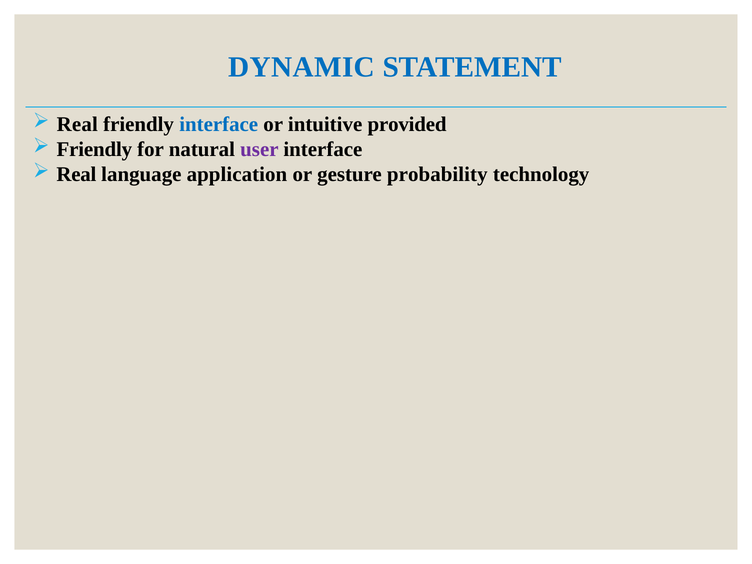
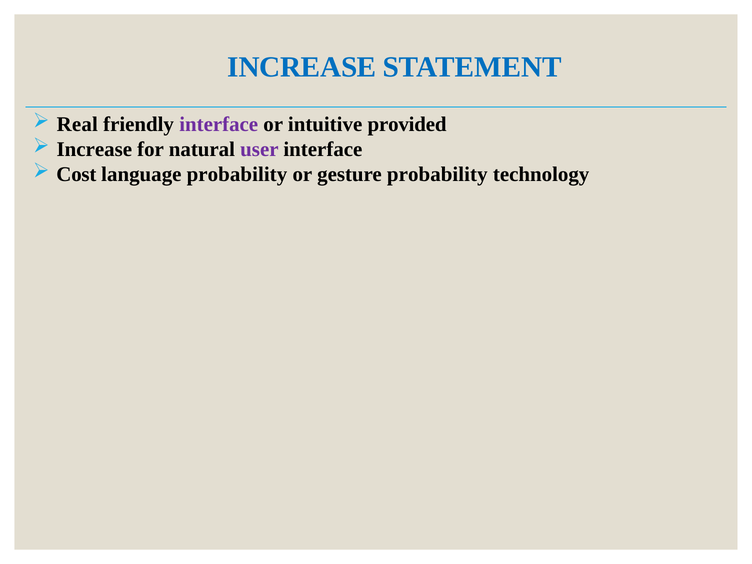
DYNAMIC: DYNAMIC -> INCREASE (302, 67)
interface colour: blue -> purple (219, 124)
Friendly: Friendly -> Increase (94, 149)
Real: Real -> Cost (76, 174)
language application: application -> probability (237, 174)
